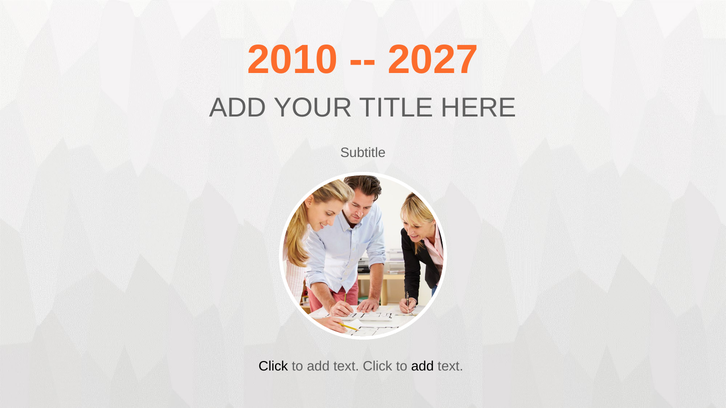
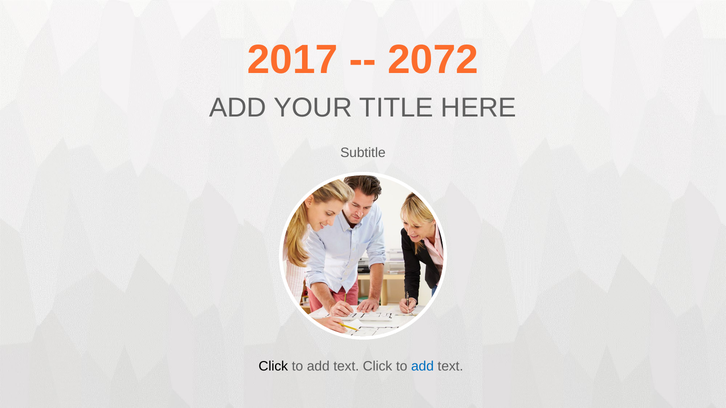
2010: 2010 -> 2017 (293, 60)
2027: 2027 -> 2072 (433, 60)
add colour: black -> blue (422, 367)
